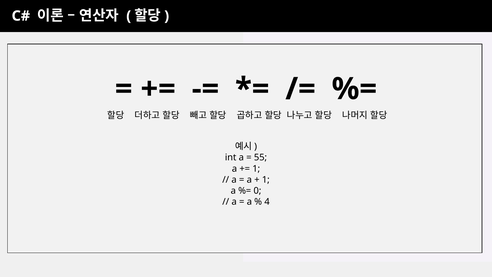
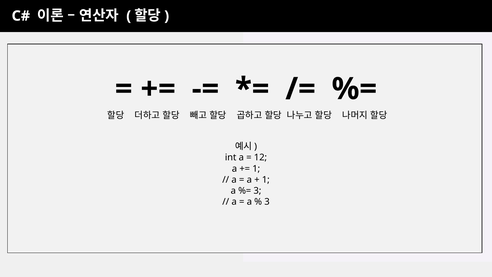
55: 55 -> 12 (260, 157)
0: 0 -> 3 (257, 191)
4: 4 -> 3 (267, 202)
